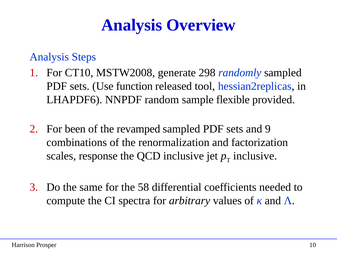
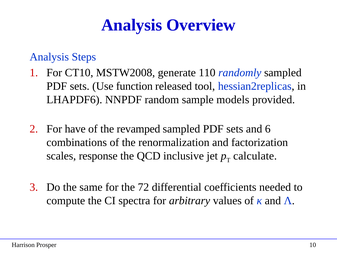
298: 298 -> 110 (207, 73)
flexible: flexible -> models (233, 100)
been: been -> have (75, 129)
9: 9 -> 6 (268, 129)
inclusive: inclusive -> calculate (255, 156)
58: 58 -> 72 (143, 187)
